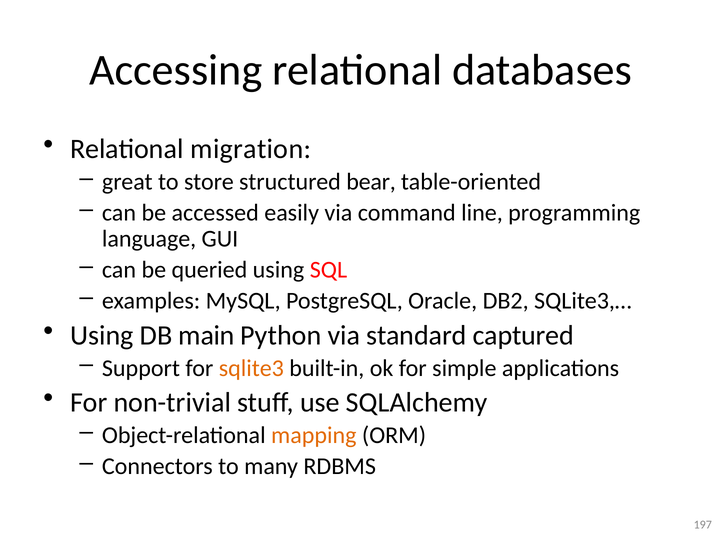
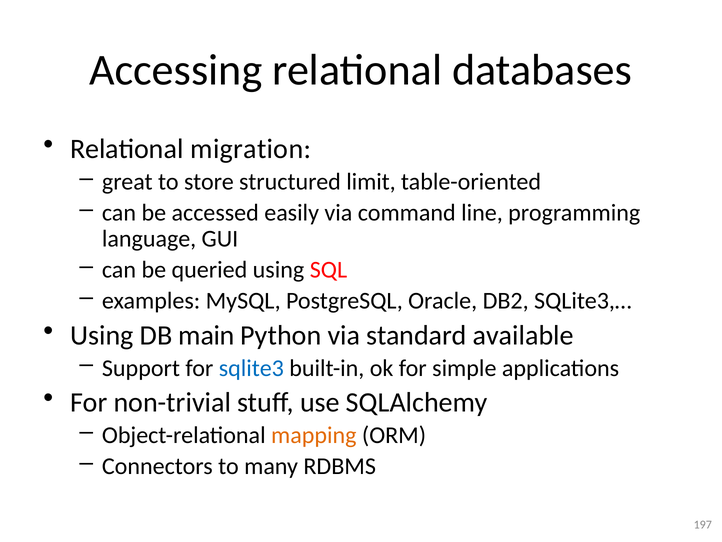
bear: bear -> limit (371, 181)
captured: captured -> available (523, 335)
sqlite3 colour: orange -> blue (251, 368)
